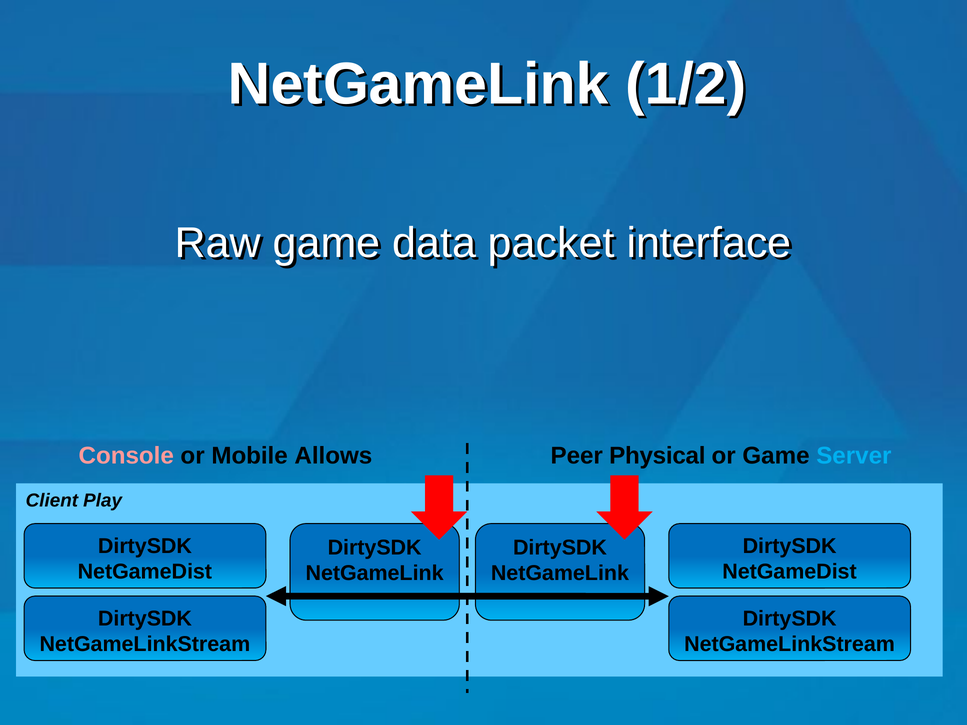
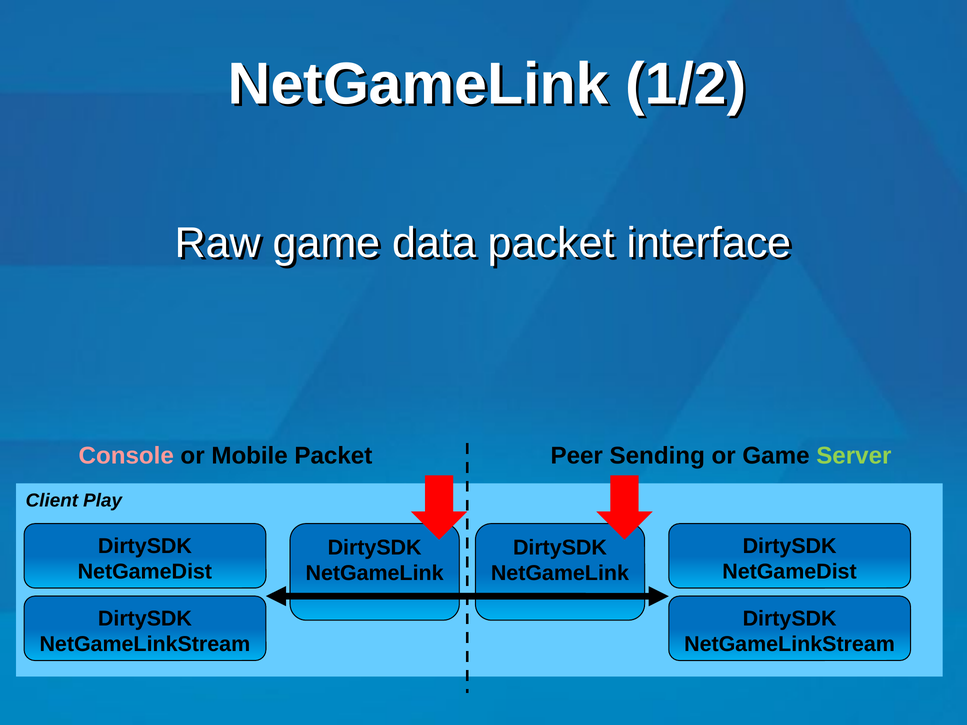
Mobile Allows: Allows -> Packet (333, 456)
Physical: Physical -> Sending (657, 456)
Server colour: light blue -> light green (854, 456)
